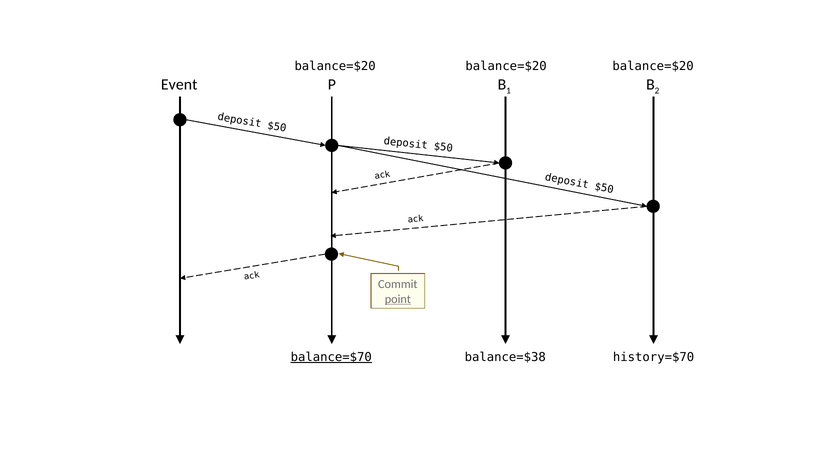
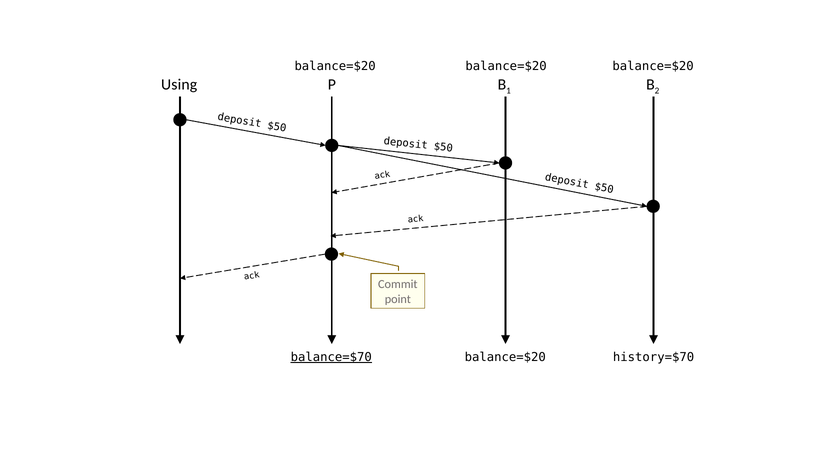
Event: Event -> Using (179, 85)
point underline: present -> none (398, 299)
balance=$38: balance=$38 -> balance=$20 (505, 358)
